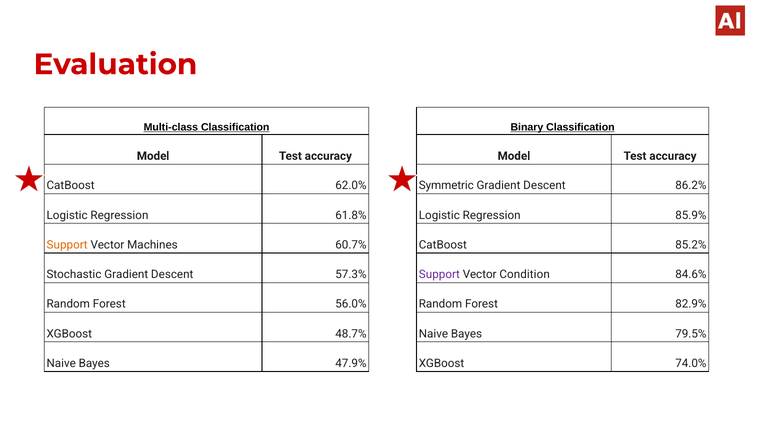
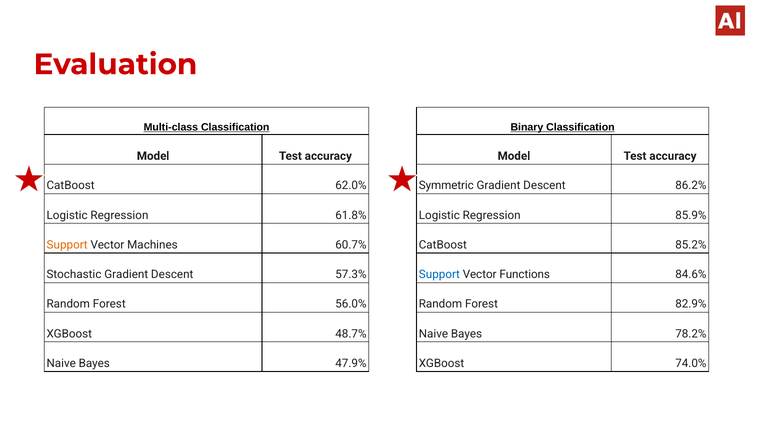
Support colour: purple -> blue (439, 274)
Condition: Condition -> Functions (525, 274)
79.5%: 79.5% -> 78.2% (691, 334)
